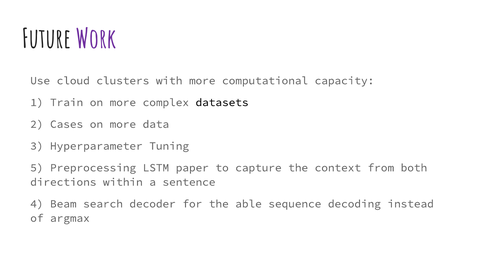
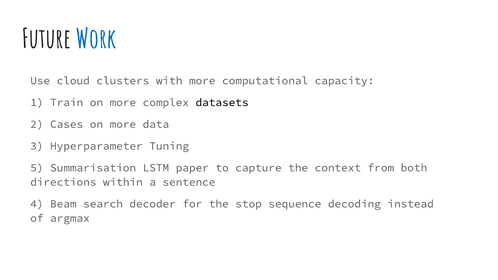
Work colour: purple -> blue (96, 39)
Preprocessing: Preprocessing -> Summarisation (93, 168)
able: able -> stop (249, 204)
